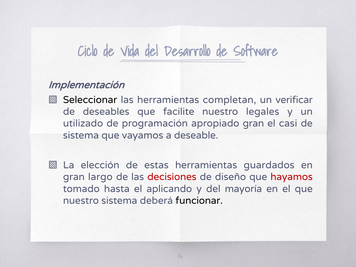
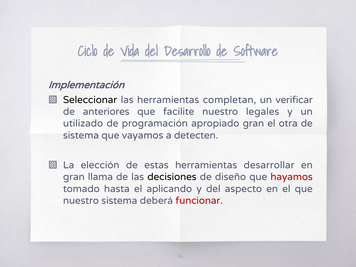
deseables: deseables -> anteriores (106, 112)
casi: casi -> otra (288, 123)
deseable: deseable -> detecten (196, 135)
guardados: guardados -> desarrollar (269, 165)
largo: largo -> llama (100, 177)
decisiones colour: red -> black (172, 177)
mayoría: mayoría -> aspecto (243, 189)
funcionar colour: black -> red (199, 201)
